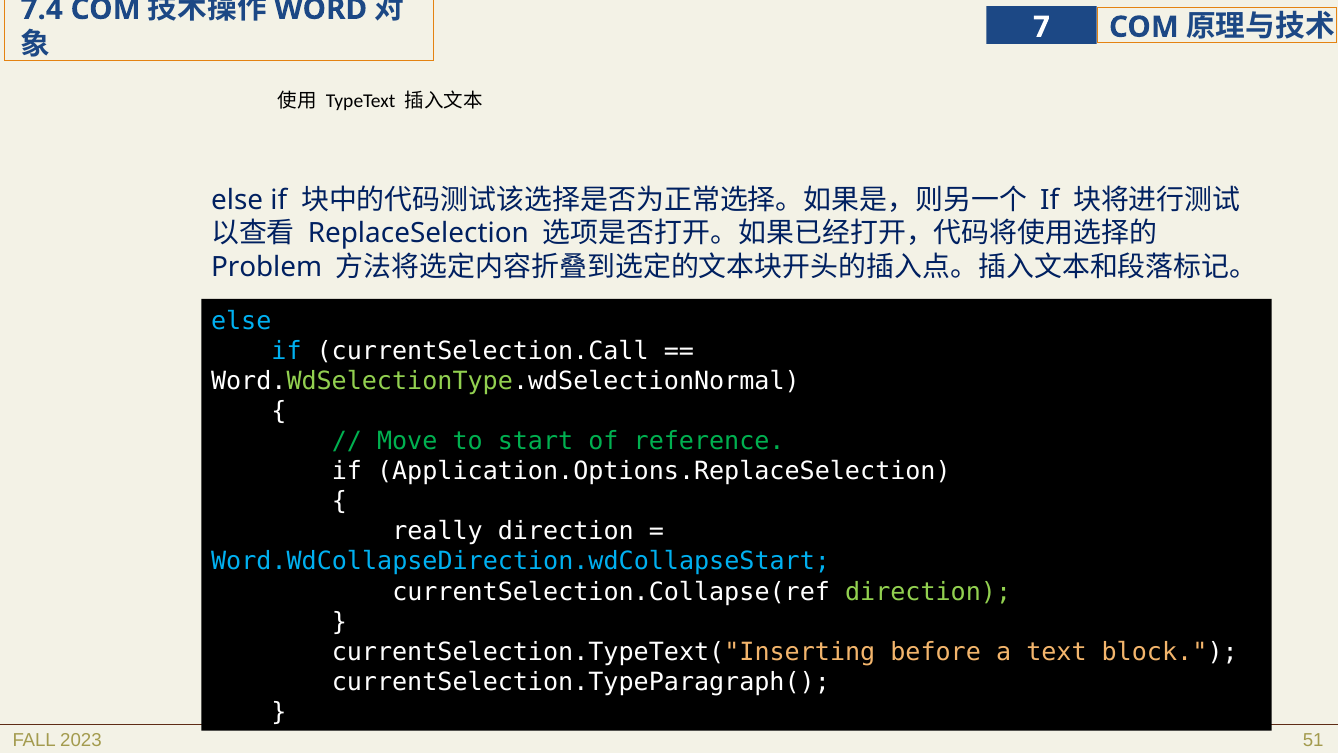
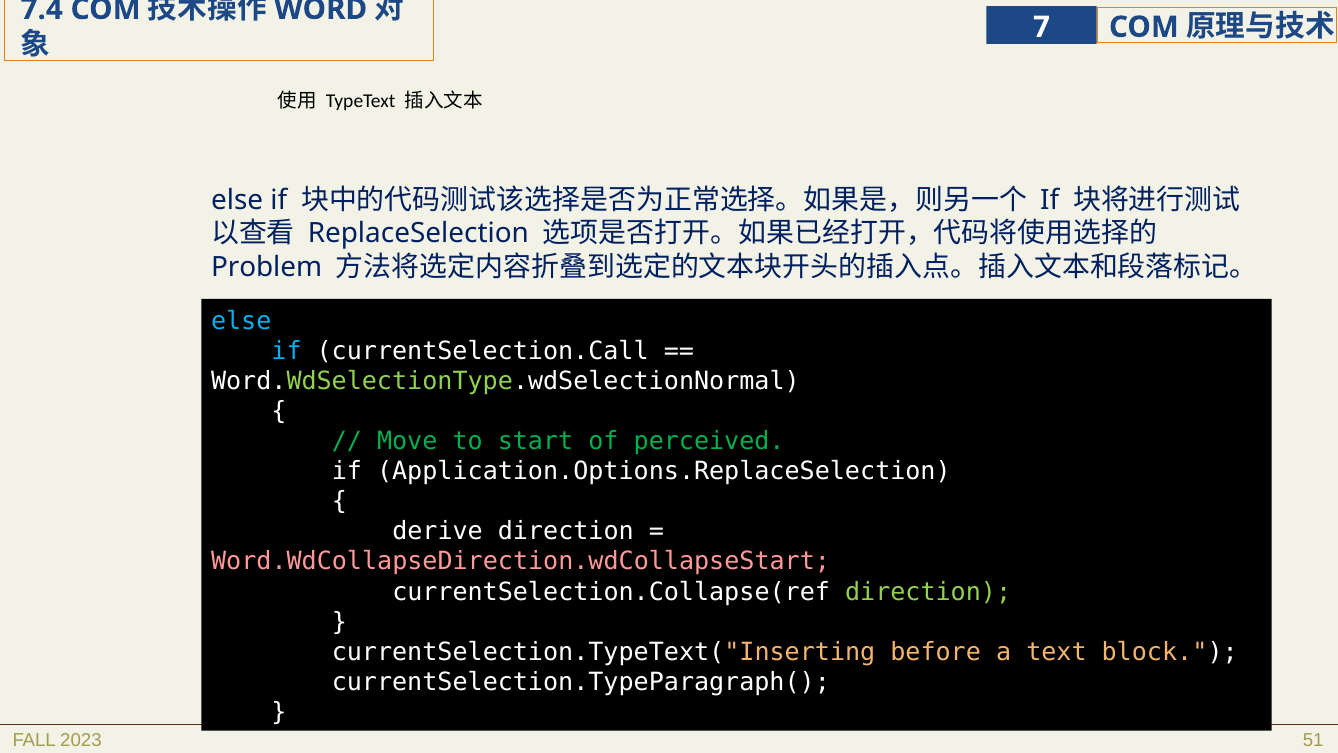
reference: reference -> perceived (709, 441)
really: really -> derive (438, 531)
Word.WdCollapseDirection.wdCollapseStart colour: light blue -> pink (521, 561)
